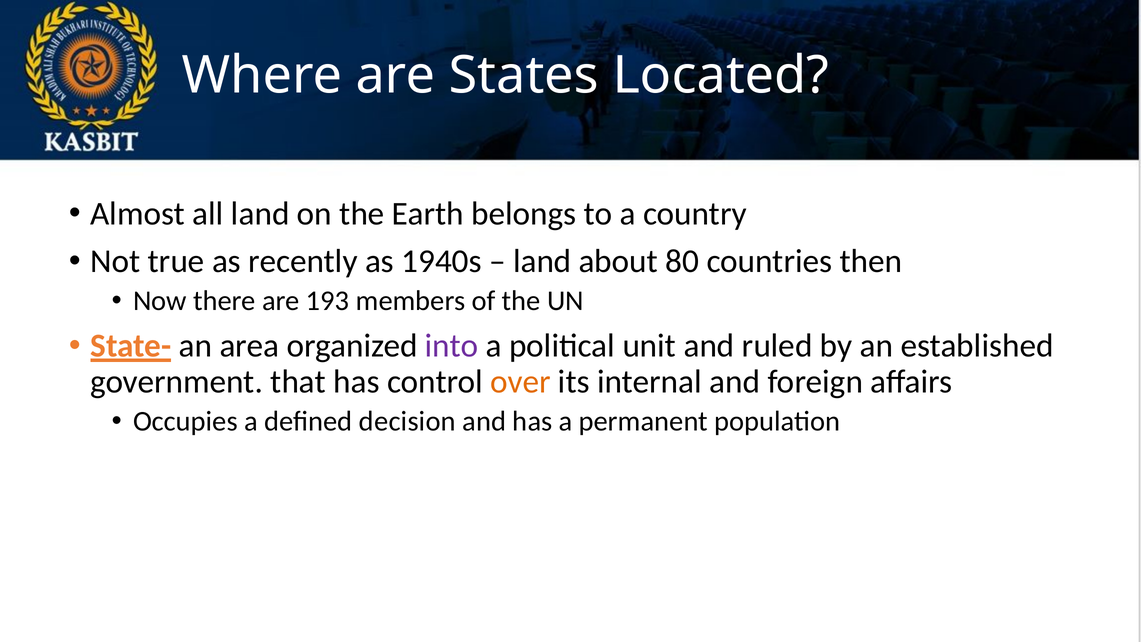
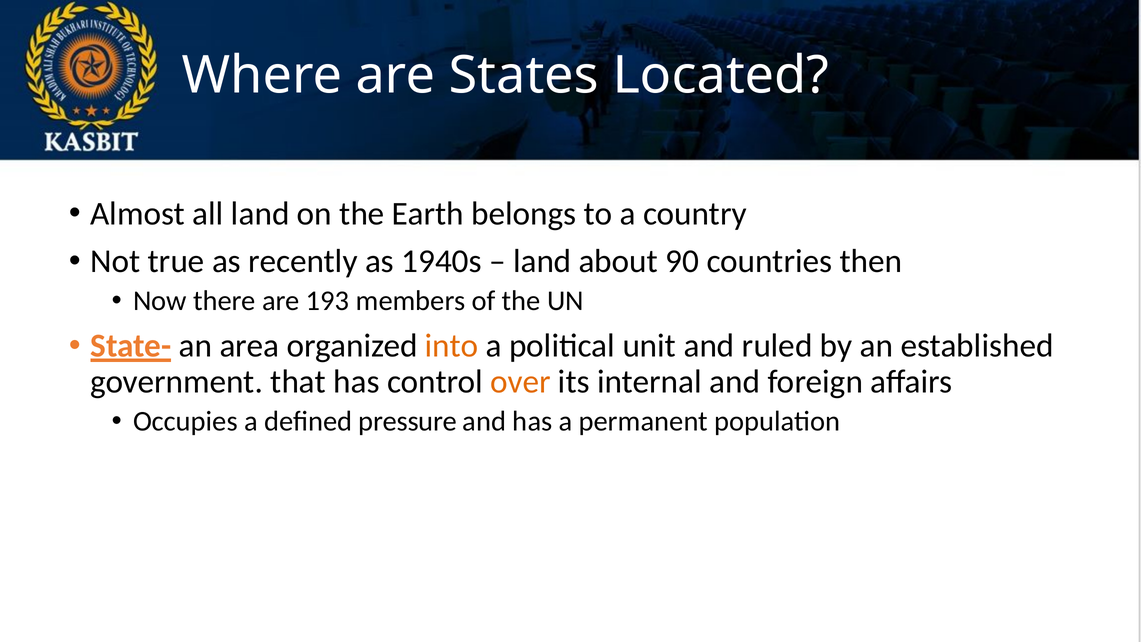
80: 80 -> 90 (682, 261)
into colour: purple -> orange (452, 346)
decision: decision -> pressure (408, 421)
